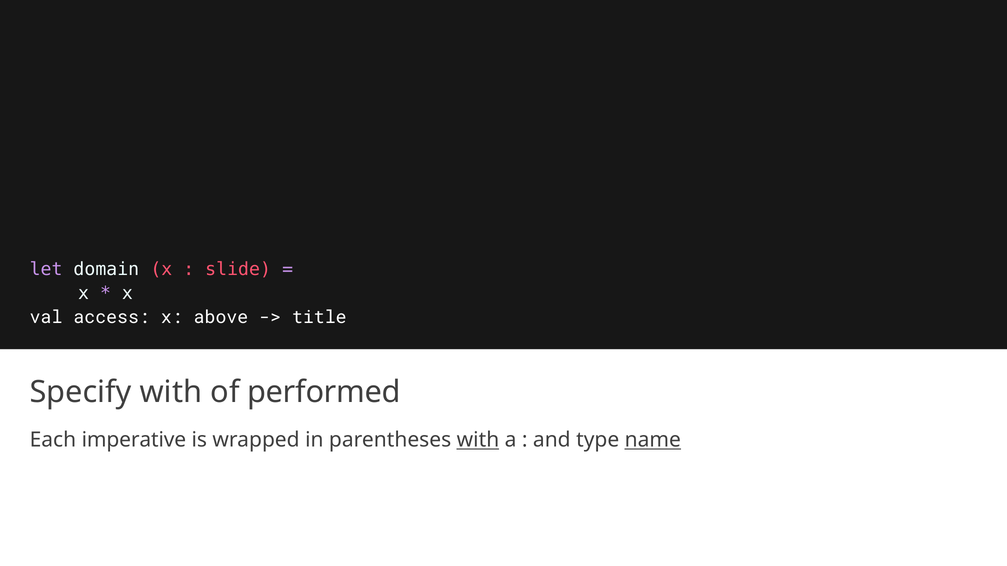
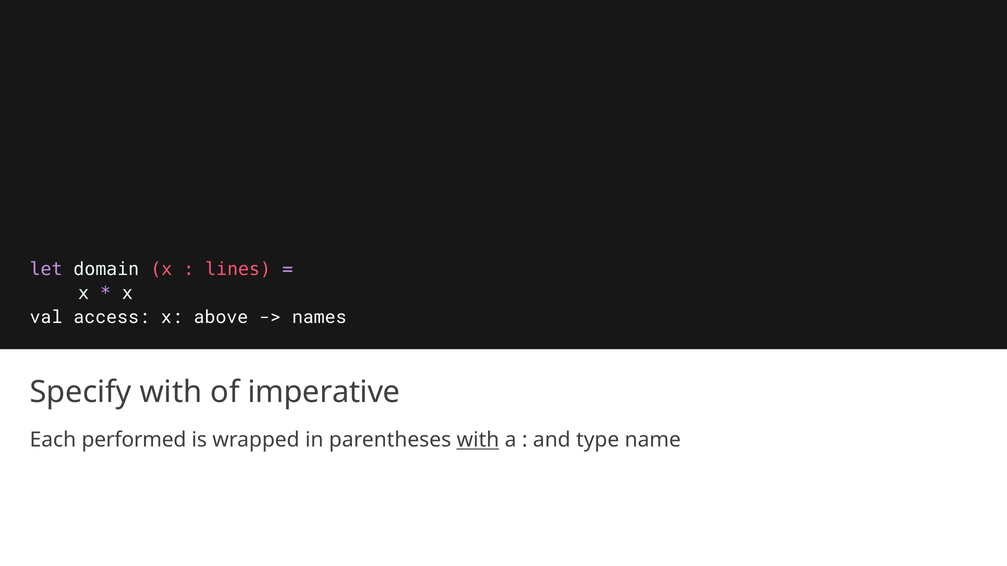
slide: slide -> lines (238, 269)
title: title -> names (319, 317)
performed: performed -> imperative (324, 393)
imperative: imperative -> performed (134, 440)
name underline: present -> none (653, 440)
